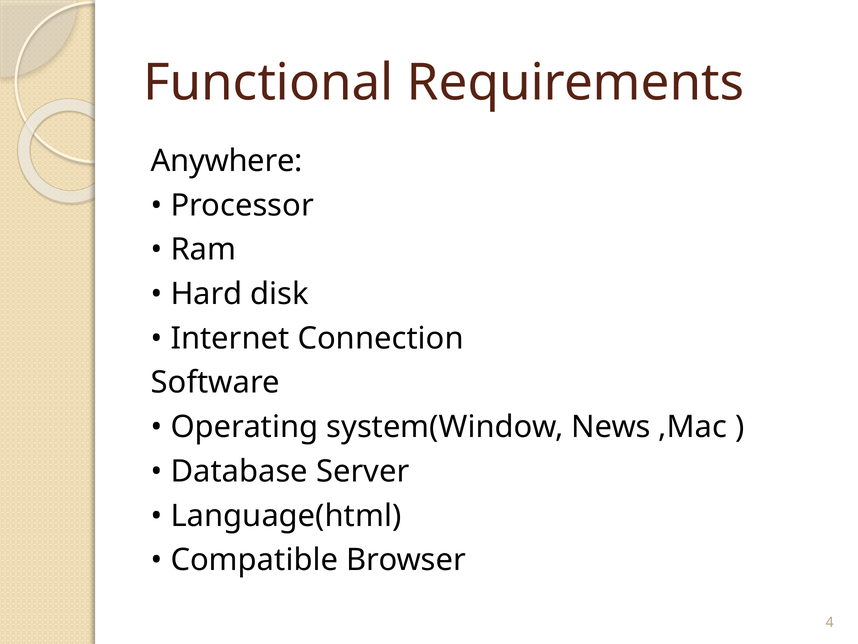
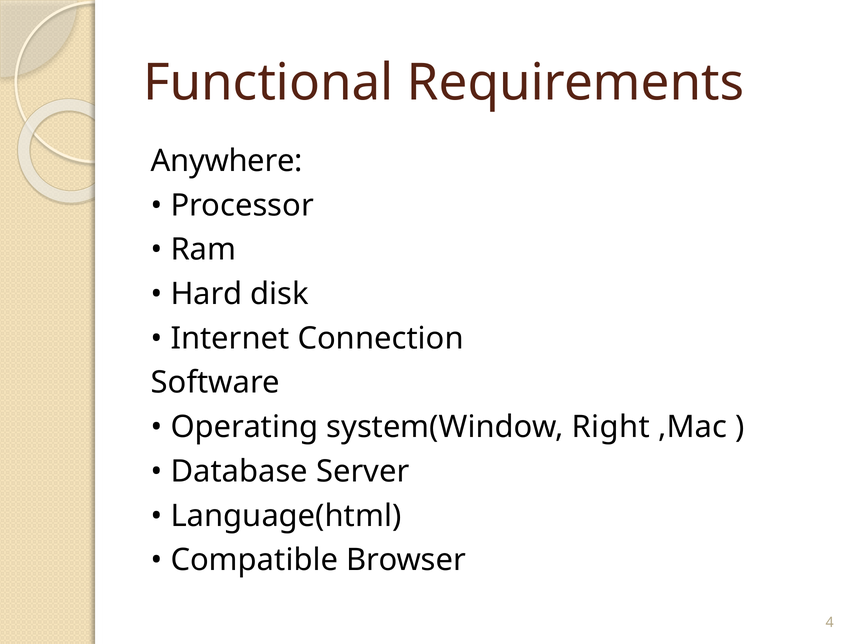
News: News -> Right (611, 427)
